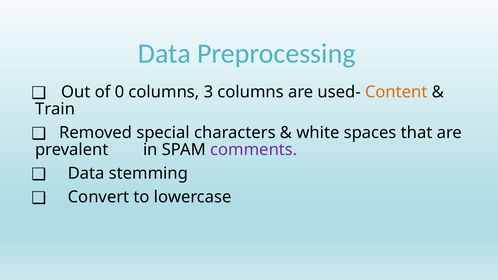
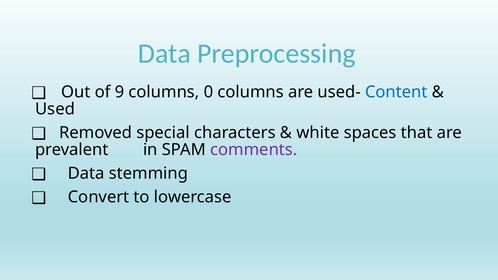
0: 0 -> 9 (120, 92)
3: 3 -> 0 (208, 92)
Content colour: orange -> blue (396, 92)
Train: Train -> Used (55, 109)
